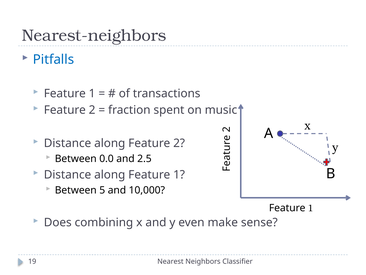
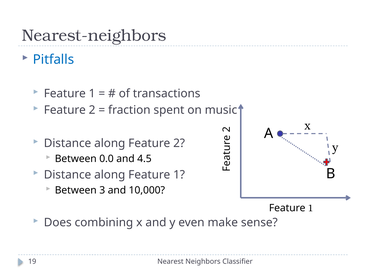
2.5: 2.5 -> 4.5 (144, 159)
5: 5 -> 3 (102, 190)
